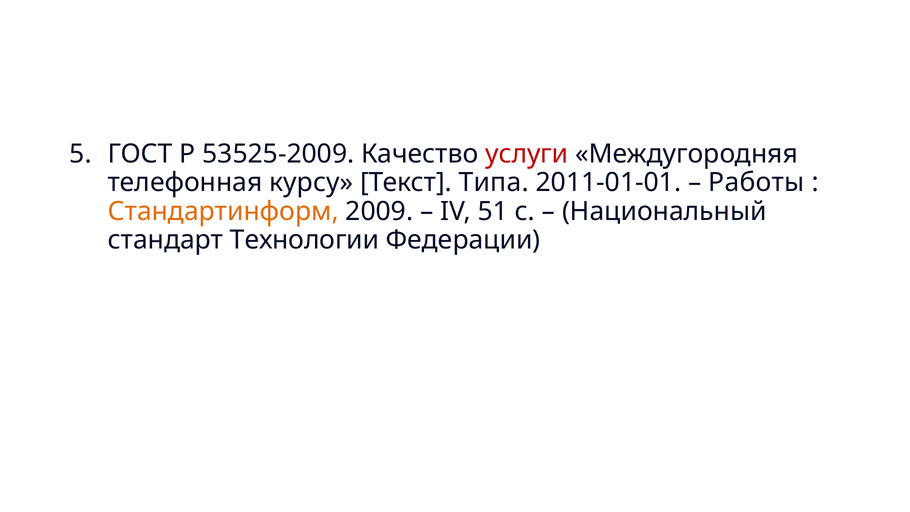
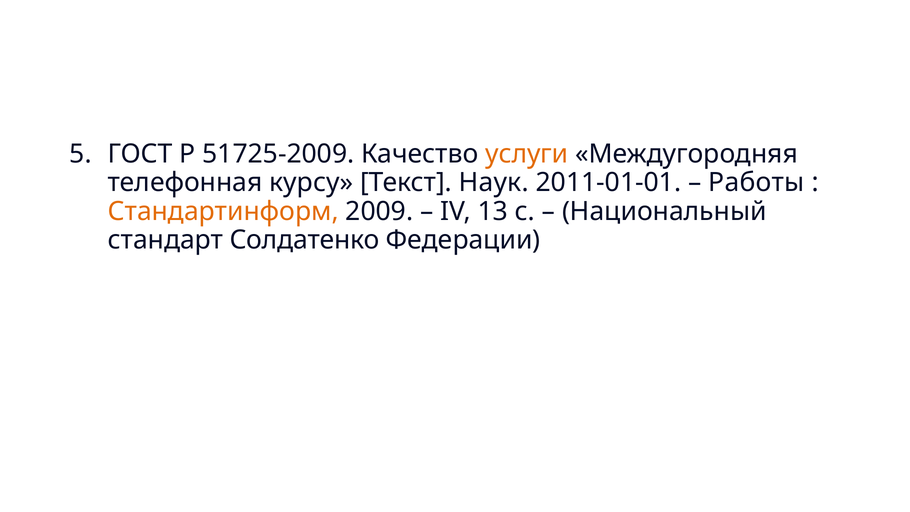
53525-2009: 53525-2009 -> 51725-2009 (278, 154)
услуги colour: red -> orange (527, 154)
Типа: Типа -> Наук (494, 183)
51: 51 -> 13 (493, 211)
Технологии: Технологии -> Солдатенко (305, 240)
